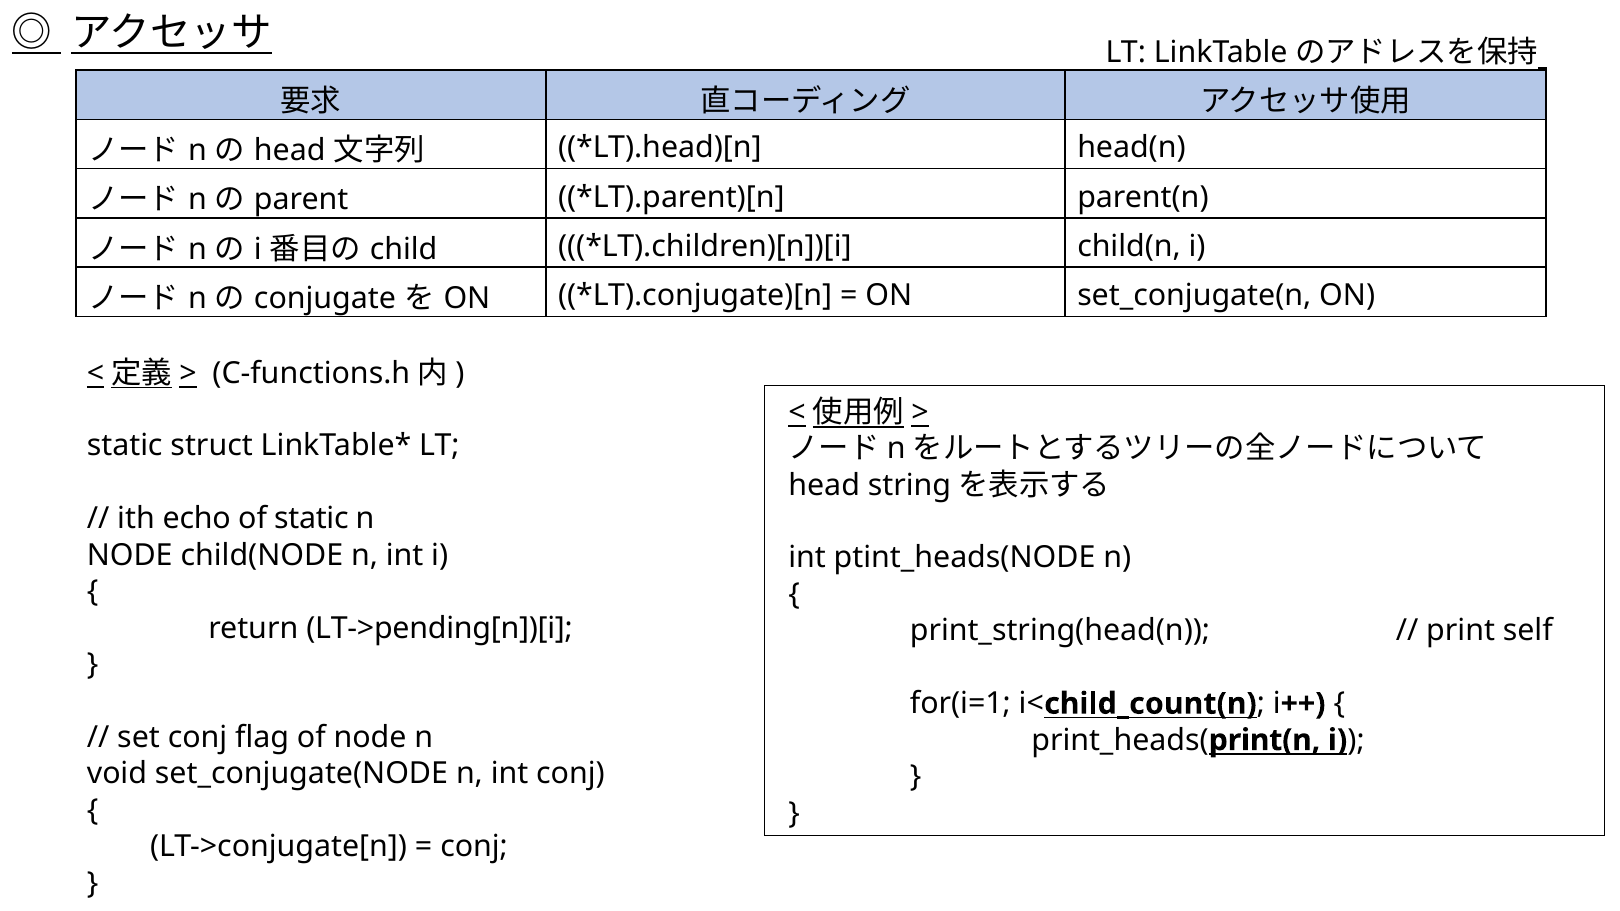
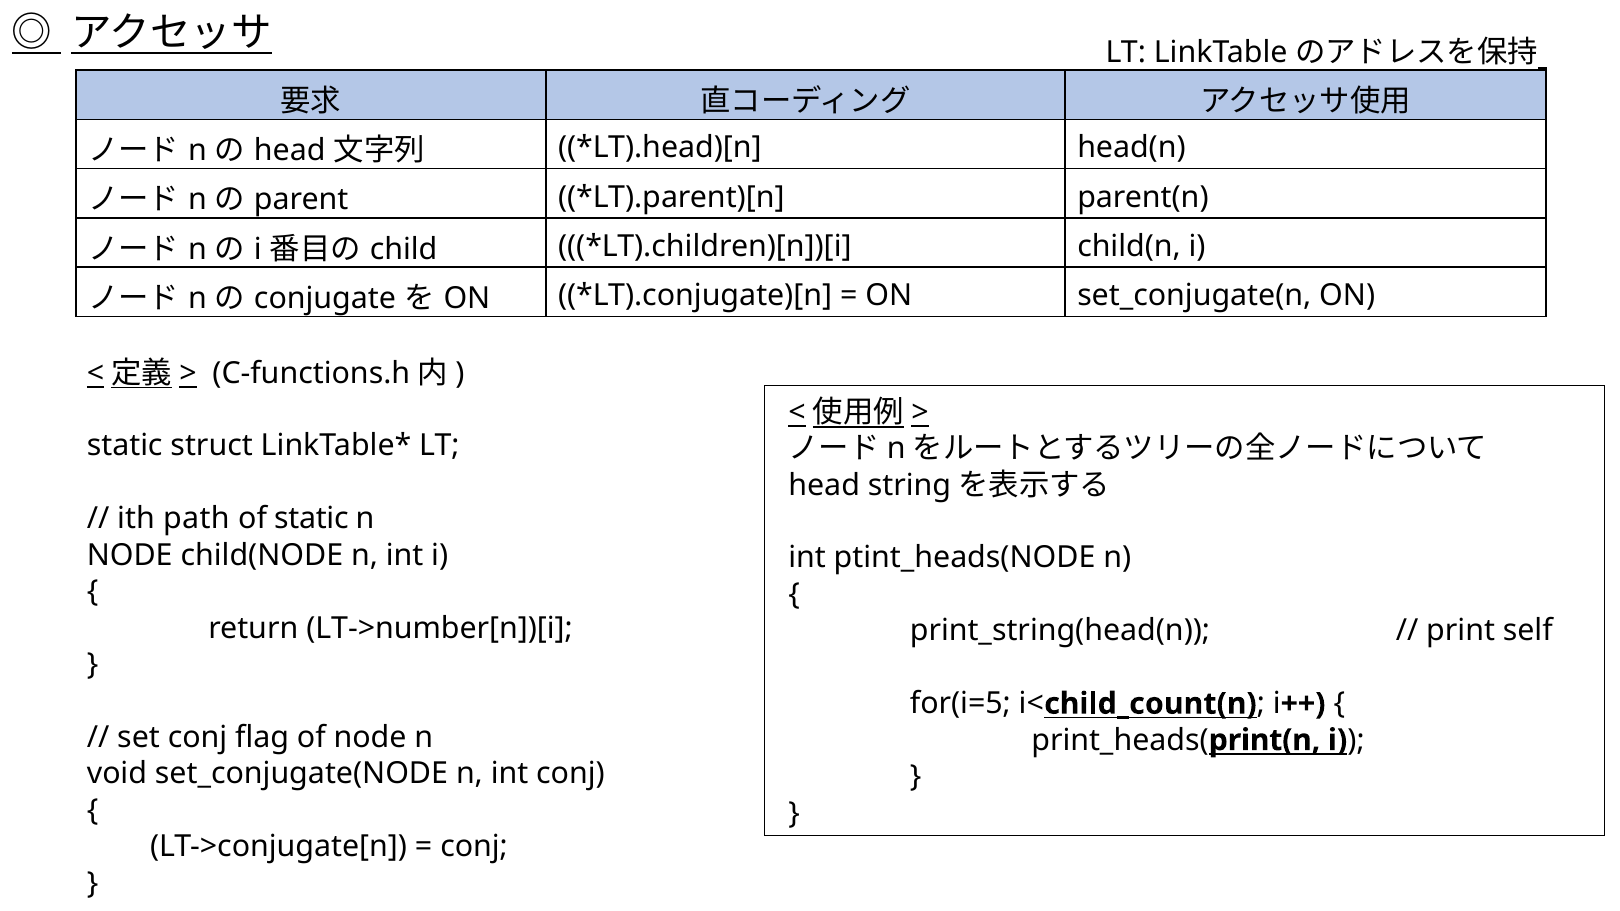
echo: echo -> path (196, 519)
LT->pending[n])[i: LT->pending[n])[i -> LT->number[n])[i (439, 628)
for(i=1: for(i=1 -> for(i=5 (960, 704)
